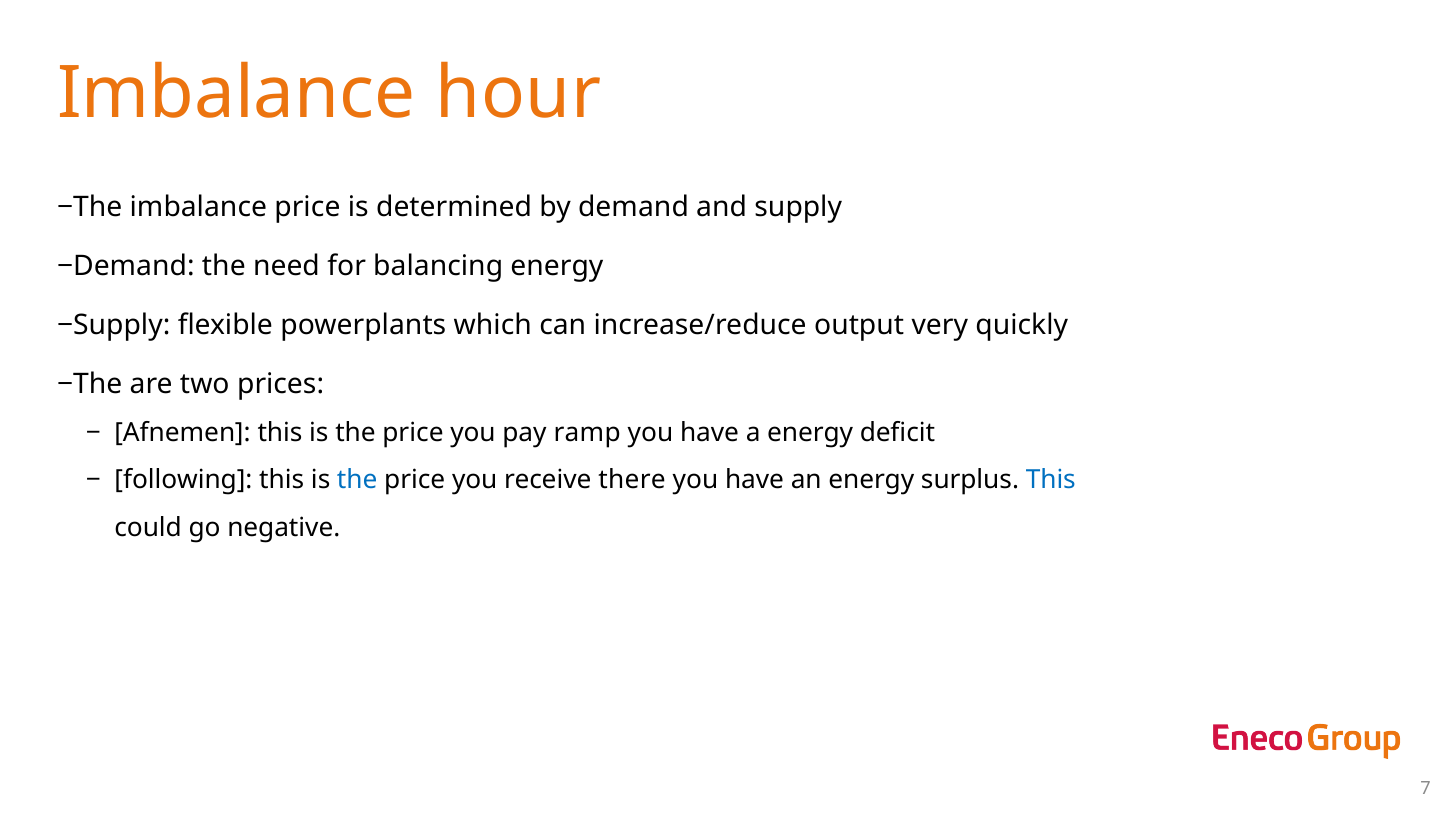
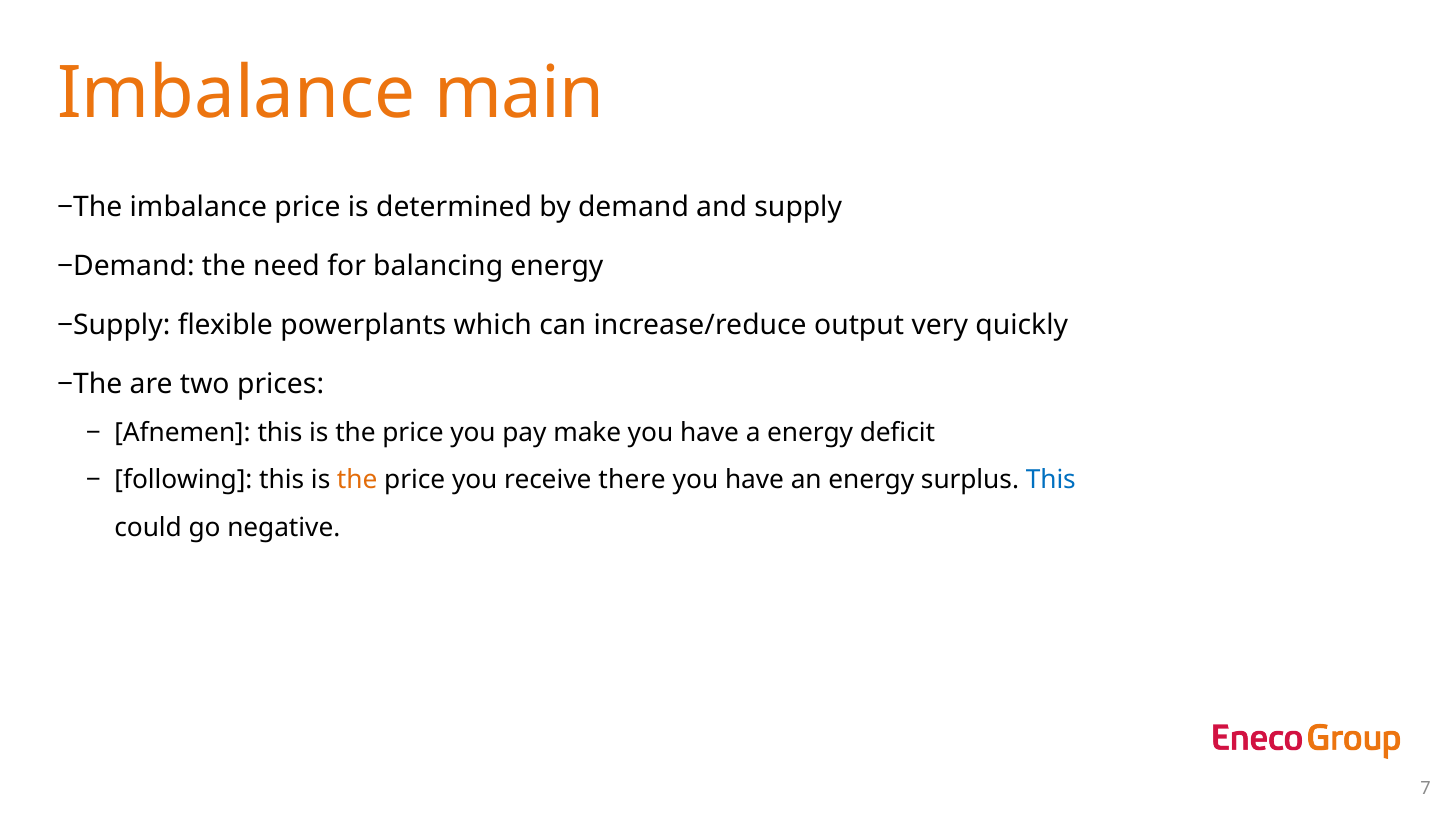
hour: hour -> main (519, 94)
ramp: ramp -> make (587, 433)
the colour: blue -> orange (357, 480)
